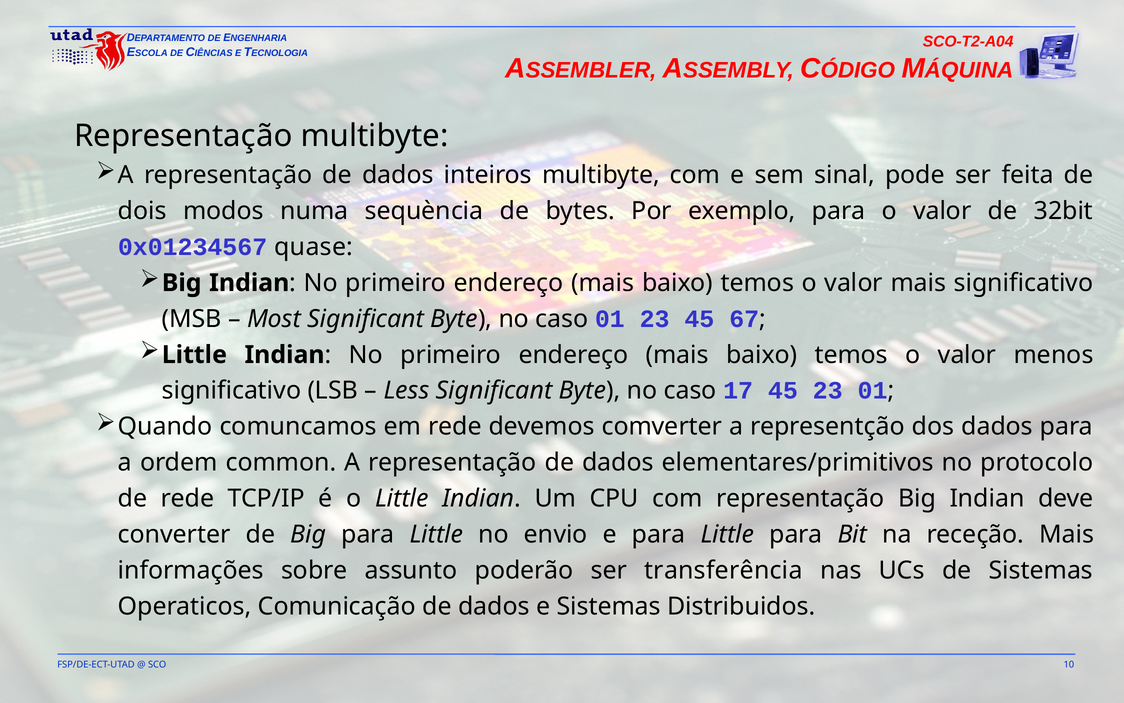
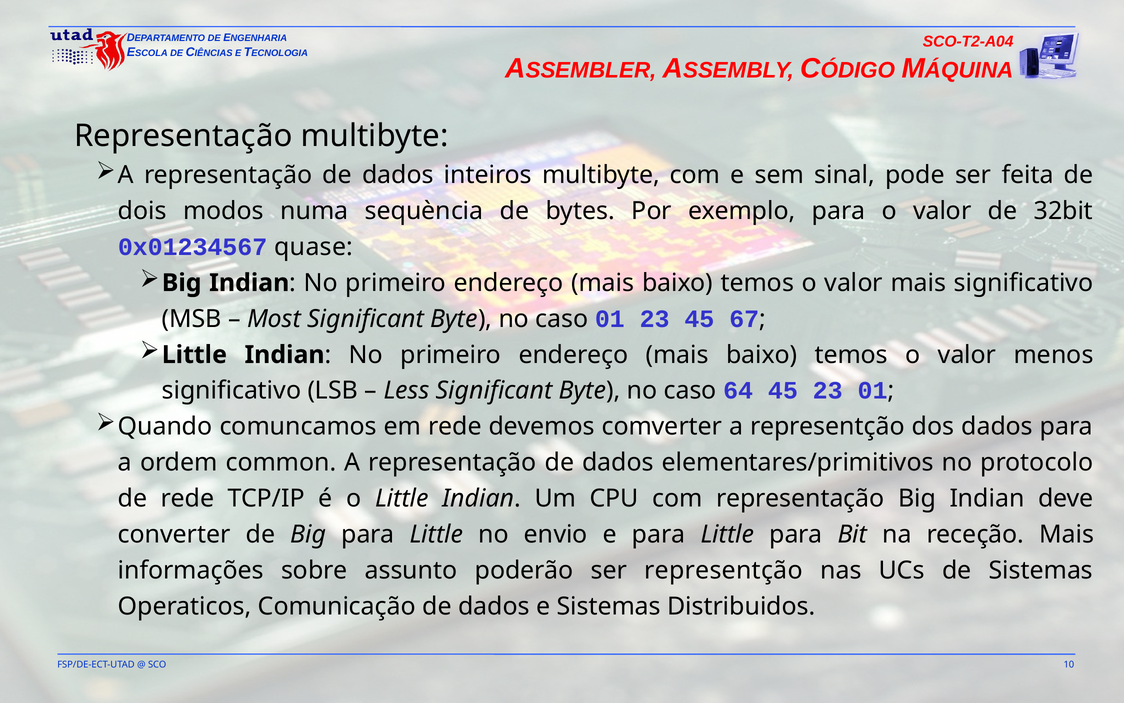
17: 17 -> 64 (738, 390)
ser transferência: transferência -> representção (723, 570)
